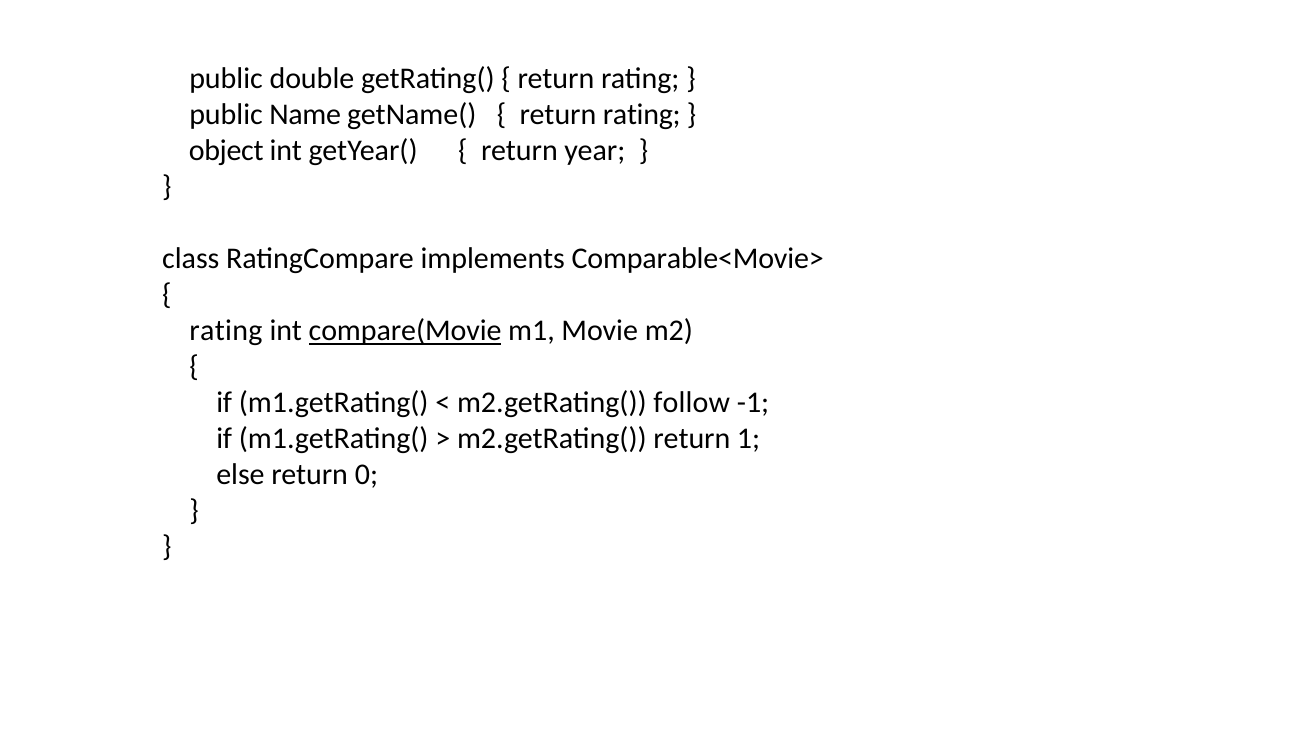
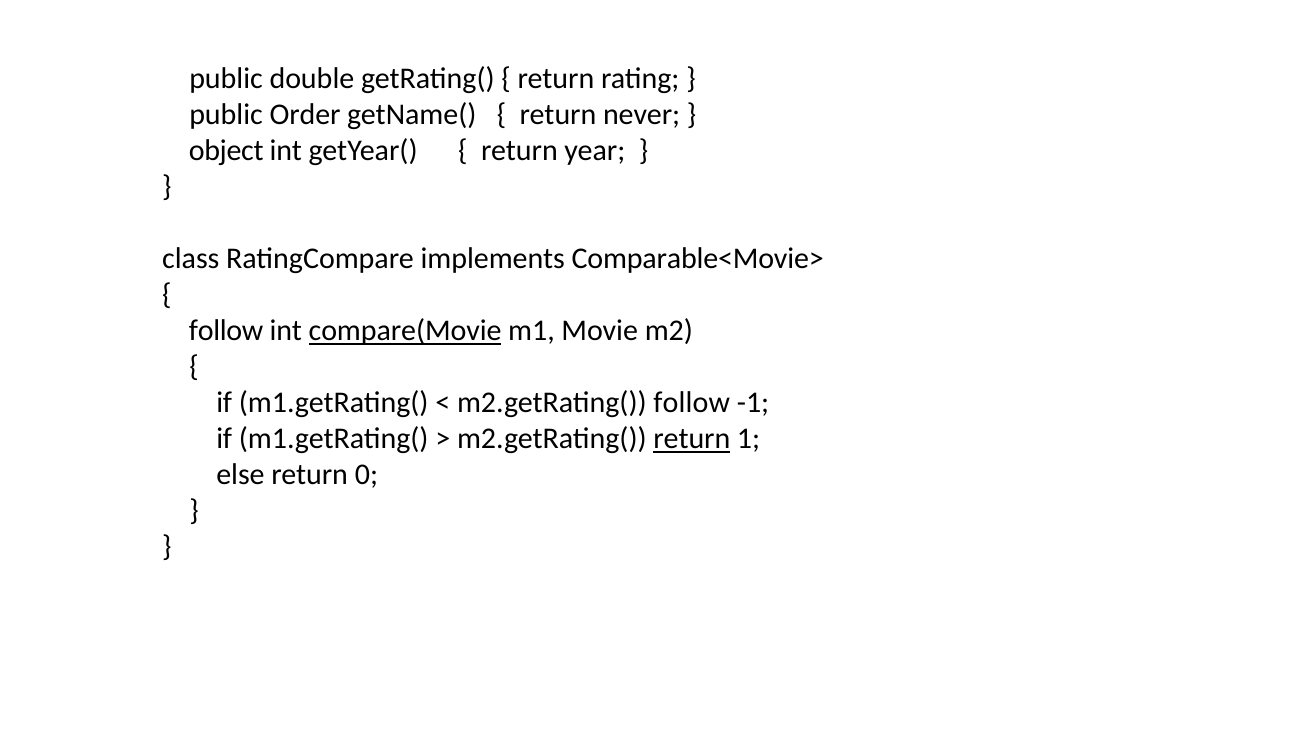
Name: Name -> Order (305, 115)
rating: rating -> never (642, 115)
rating: rating -> follow (226, 331)
return underline: none -> present (692, 439)
